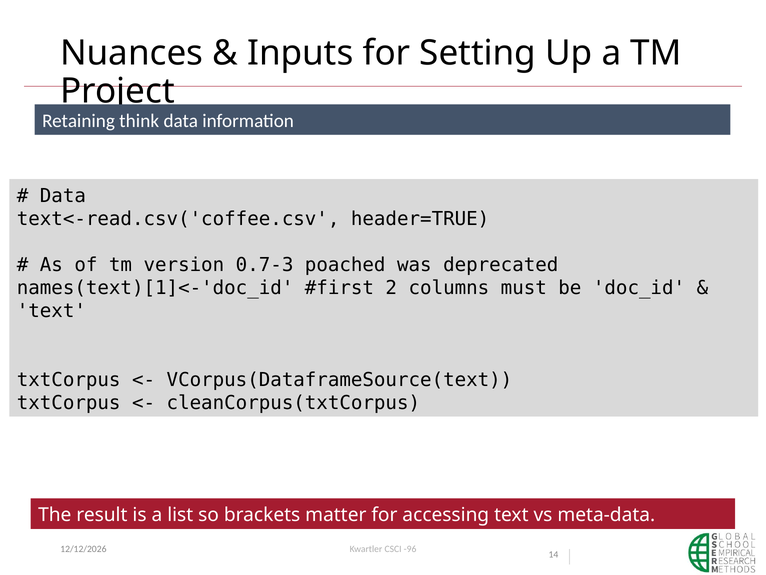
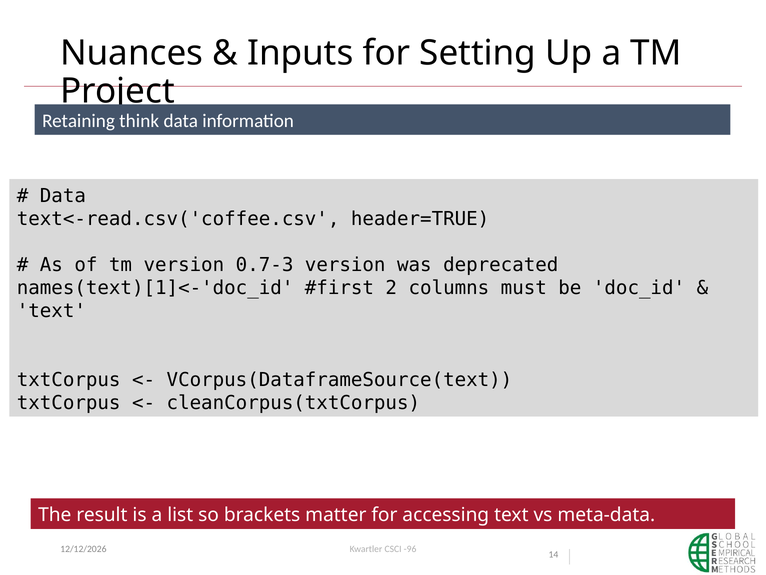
0.7-3 poached: poached -> version (345, 264)
